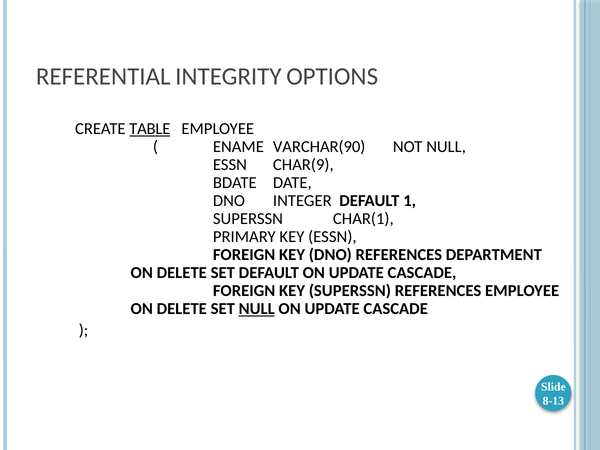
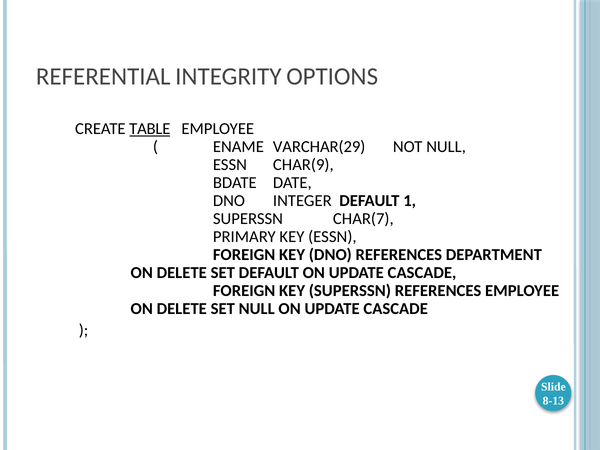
VARCHAR(90: VARCHAR(90 -> VARCHAR(29 (319, 147)
CHAR(1: CHAR(1 -> CHAR(7 (363, 219)
NULL underline: present -> none (257, 309)
